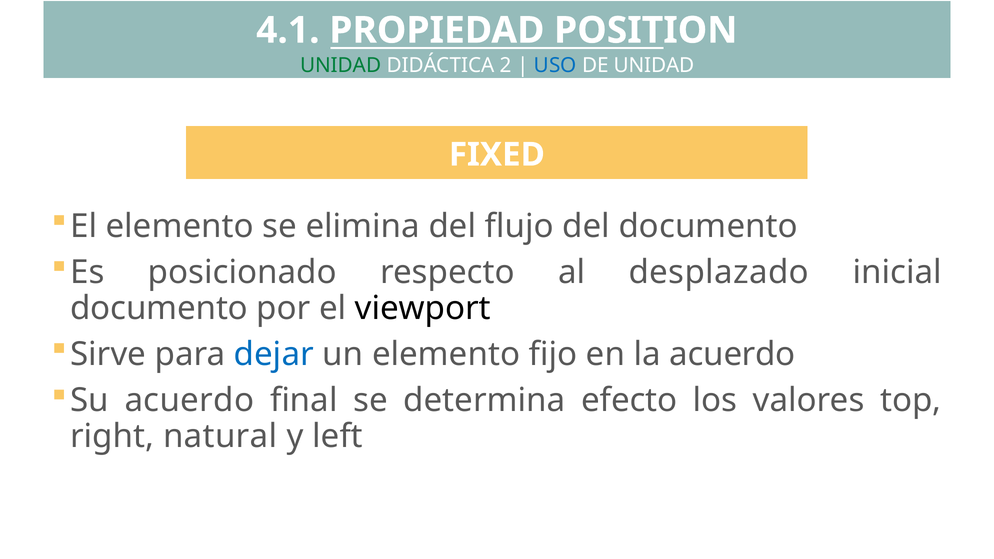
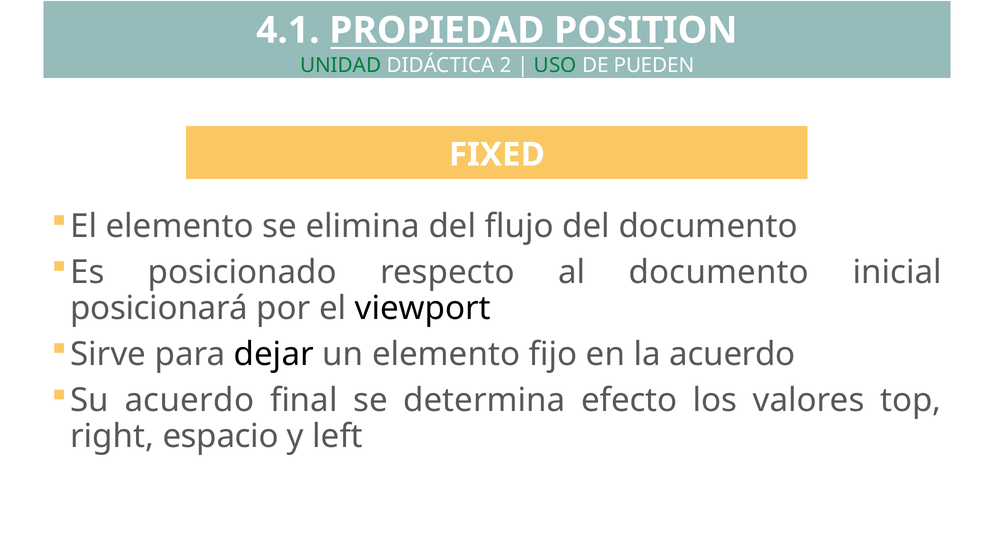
USO colour: blue -> green (555, 66)
DE UNIDAD: UNIDAD -> PUEDEN (654, 66)
al desplazado: desplazado -> documento (719, 272)
documento: documento -> posicionará (159, 308)
dejar colour: blue -> black (274, 354)
natural: natural -> espacio (221, 436)
